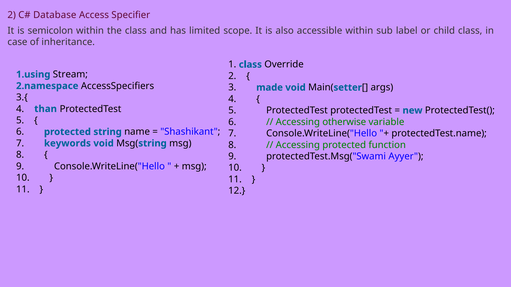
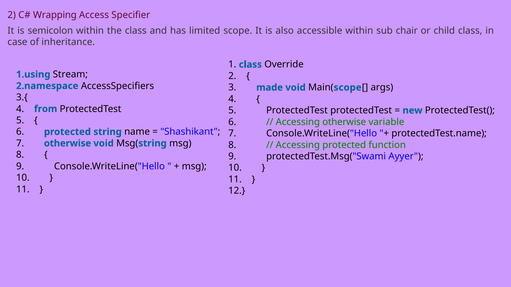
Database: Database -> Wrapping (55, 15)
label: label -> chair (407, 31)
setter: setter -> scope (348, 88)
than: than -> from (46, 109)
keywords: keywords -> otherwise (68, 144)
